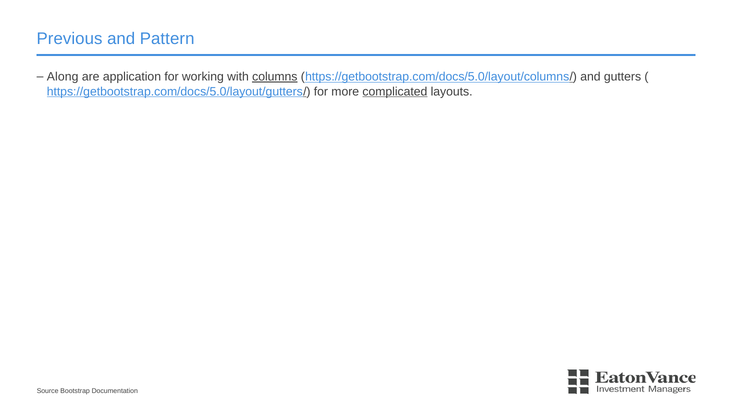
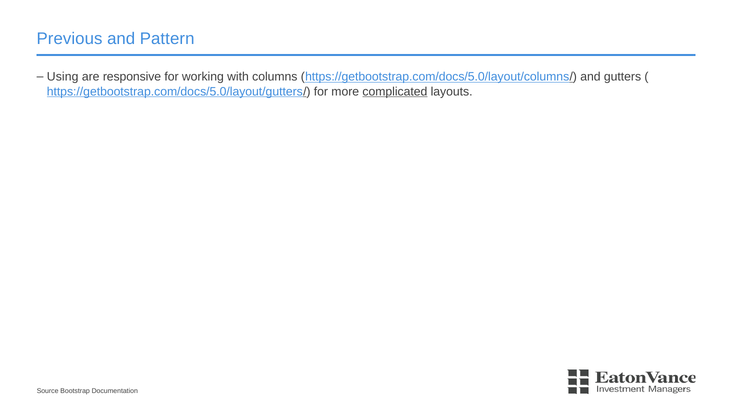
Along: Along -> Using (63, 77)
application: application -> responsive (132, 77)
columns underline: present -> none (275, 77)
